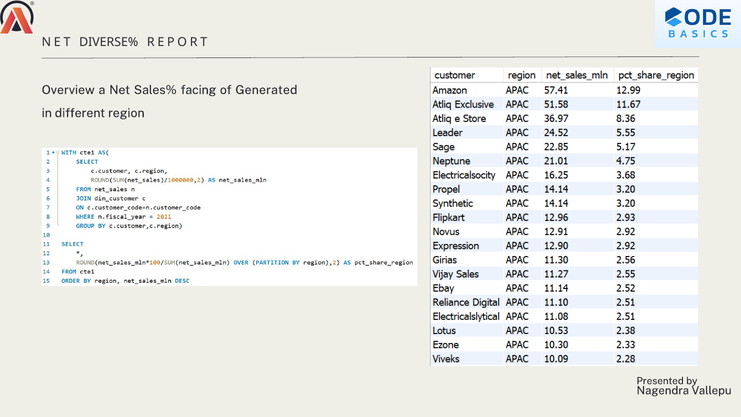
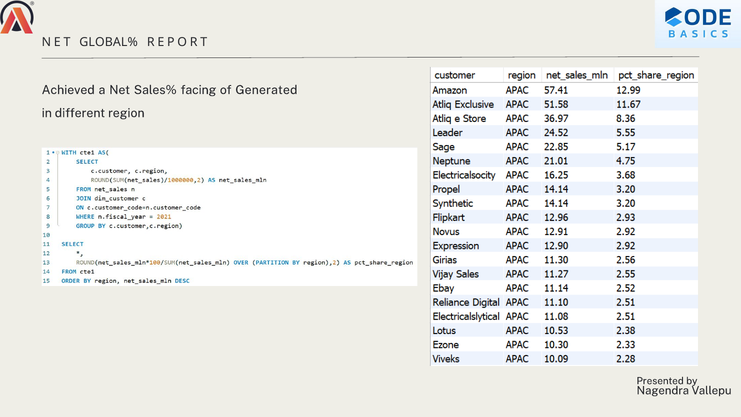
DIVERSE%: DIVERSE% -> GLOBAL% (109, 42)
Overview: Overview -> Achieved (68, 90)
